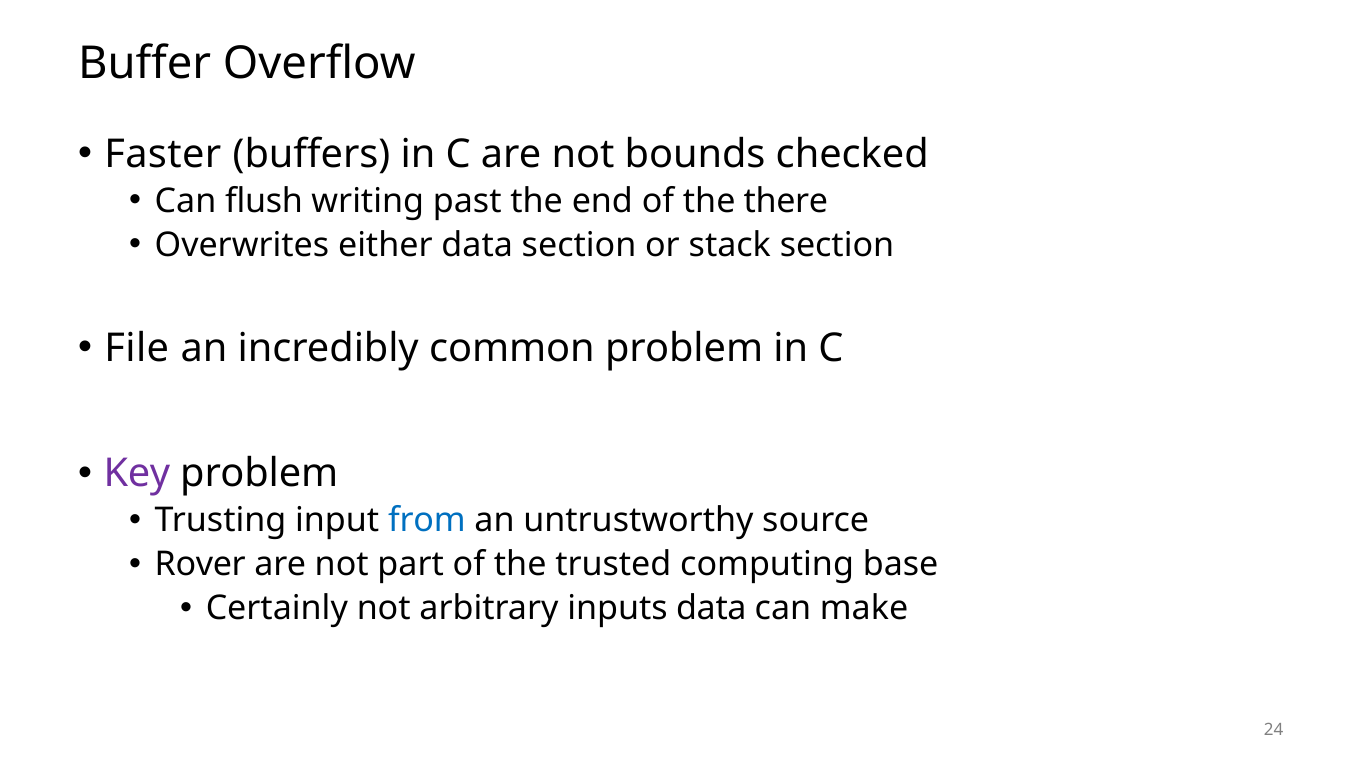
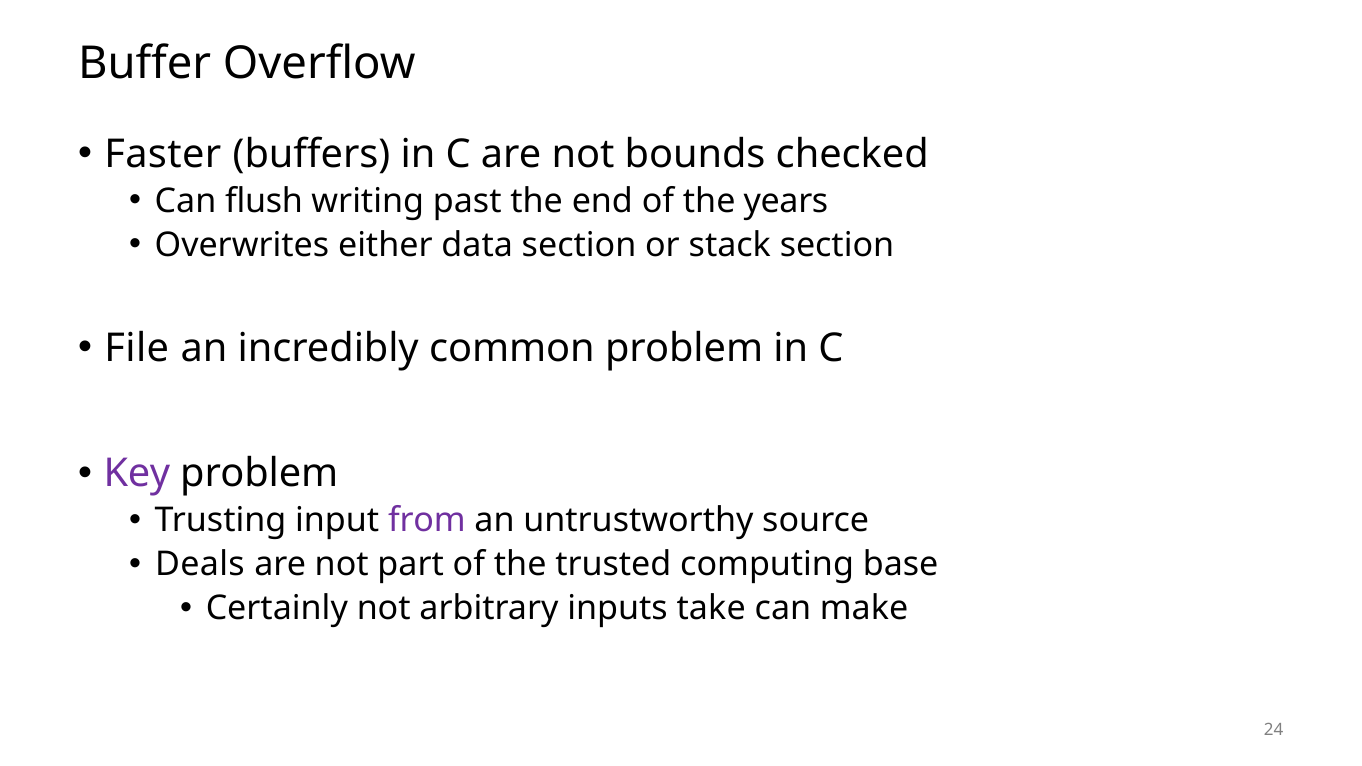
there: there -> years (786, 201)
from colour: blue -> purple (427, 521)
Rover: Rover -> Deals (200, 565)
inputs data: data -> take (711, 608)
